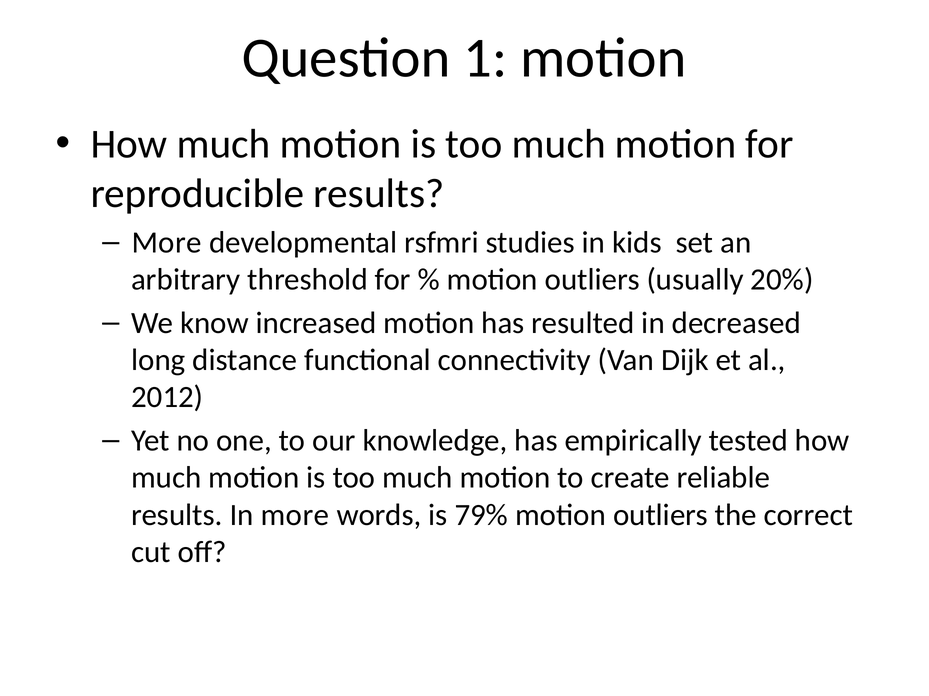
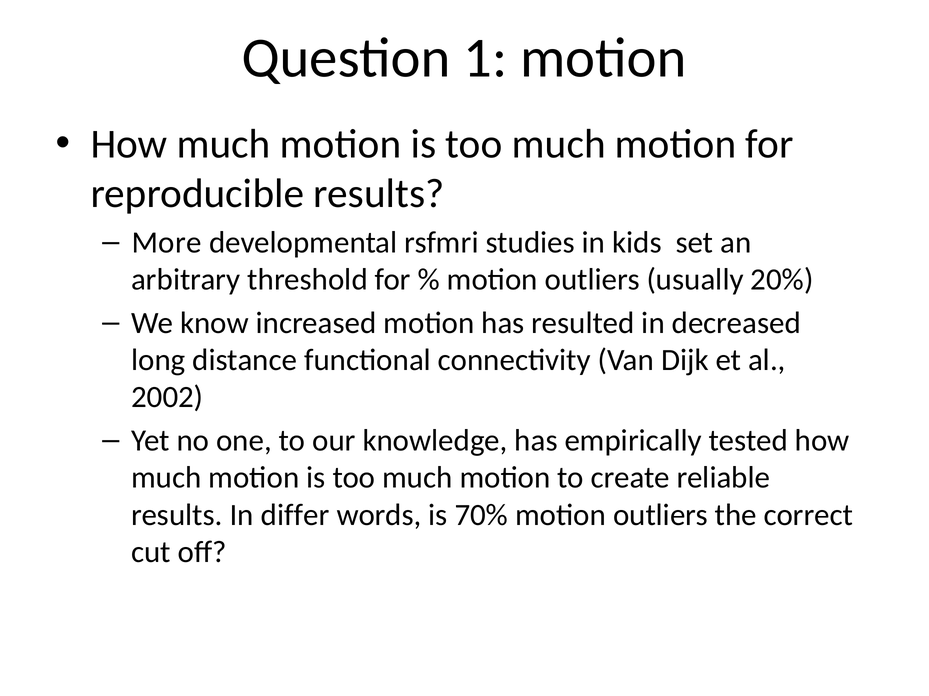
2012: 2012 -> 2002 (167, 398)
In more: more -> differ (295, 515)
79%: 79% -> 70% (481, 515)
